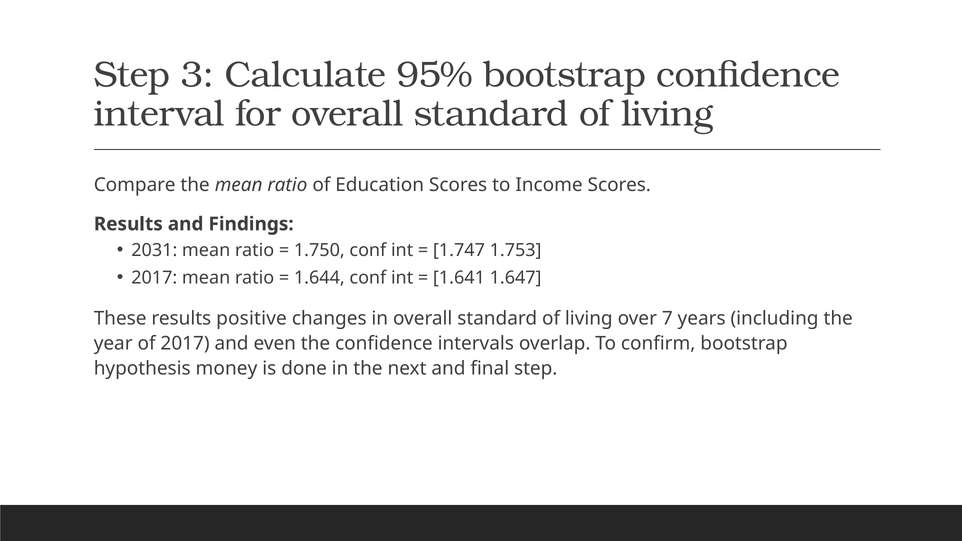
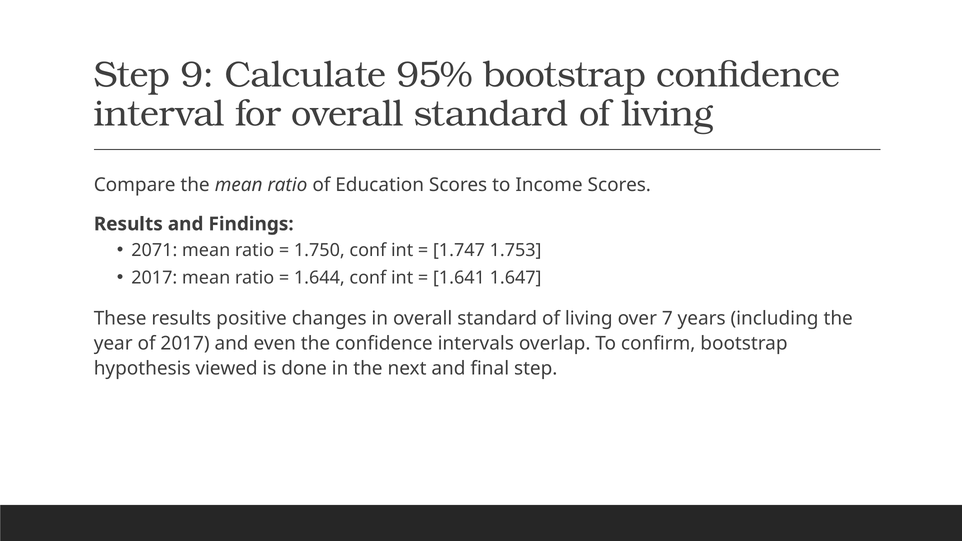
3: 3 -> 9 (198, 75)
2031: 2031 -> 2071 (154, 250)
money: money -> viewed (227, 369)
